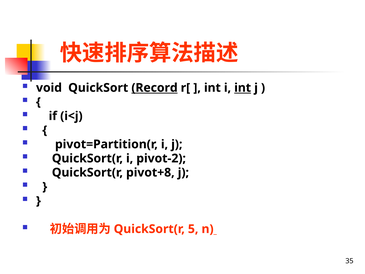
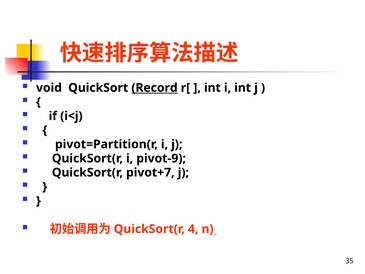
int underline: present -> none (243, 88)
pivot-2: pivot-2 -> pivot-9 (161, 158)
pivot+8: pivot+8 -> pivot+7 (150, 172)
5: 5 -> 4 (193, 229)
